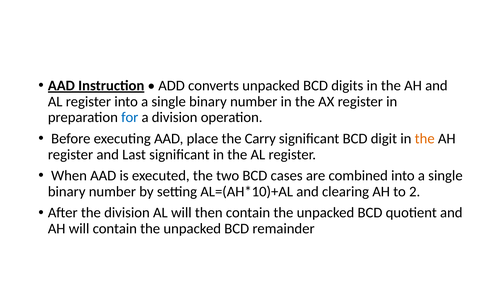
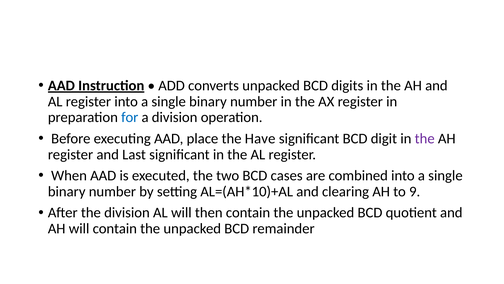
Carry: Carry -> Have (260, 138)
the colour: orange -> purple (425, 138)
2: 2 -> 9 (415, 191)
